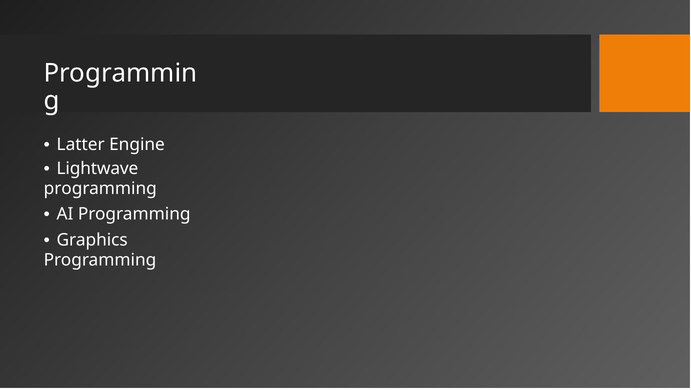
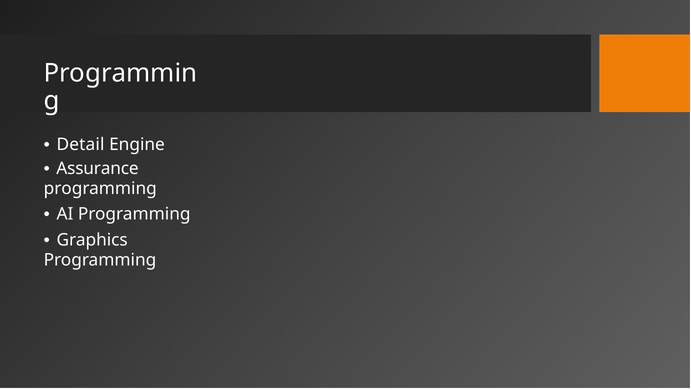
Latter: Latter -> Detail (81, 144)
Lightwave: Lightwave -> Assurance (97, 168)
